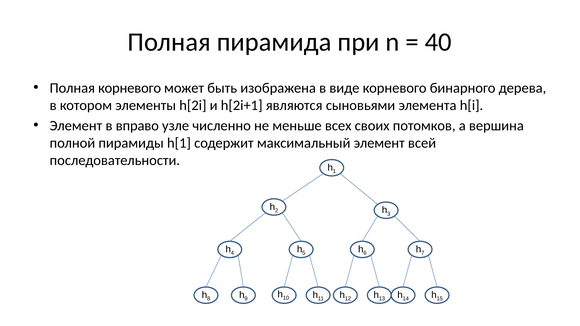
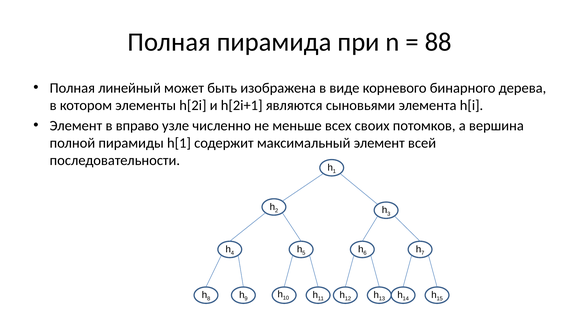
40: 40 -> 88 (438, 42)
Полная корневого: корневого -> линейный (130, 88)
